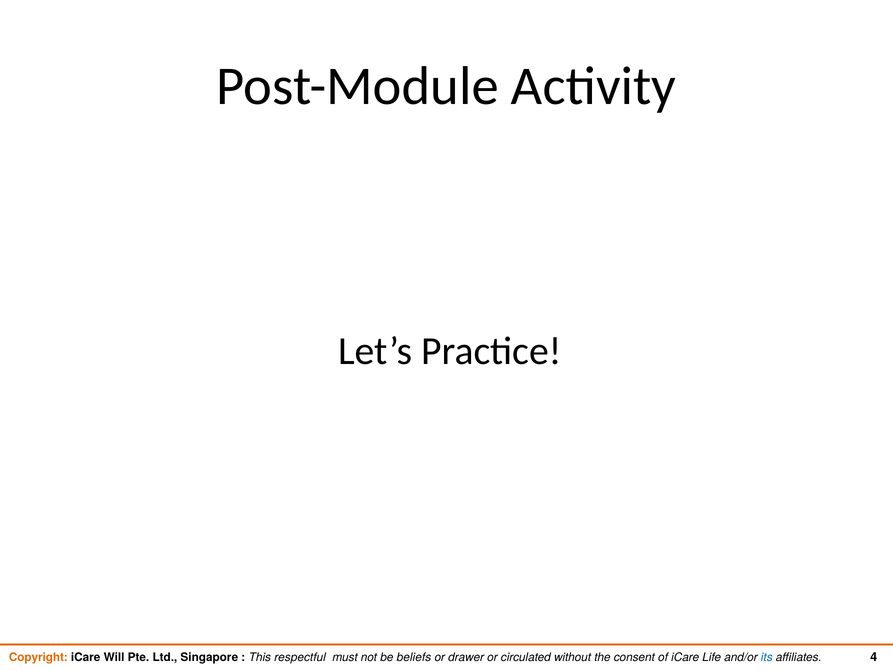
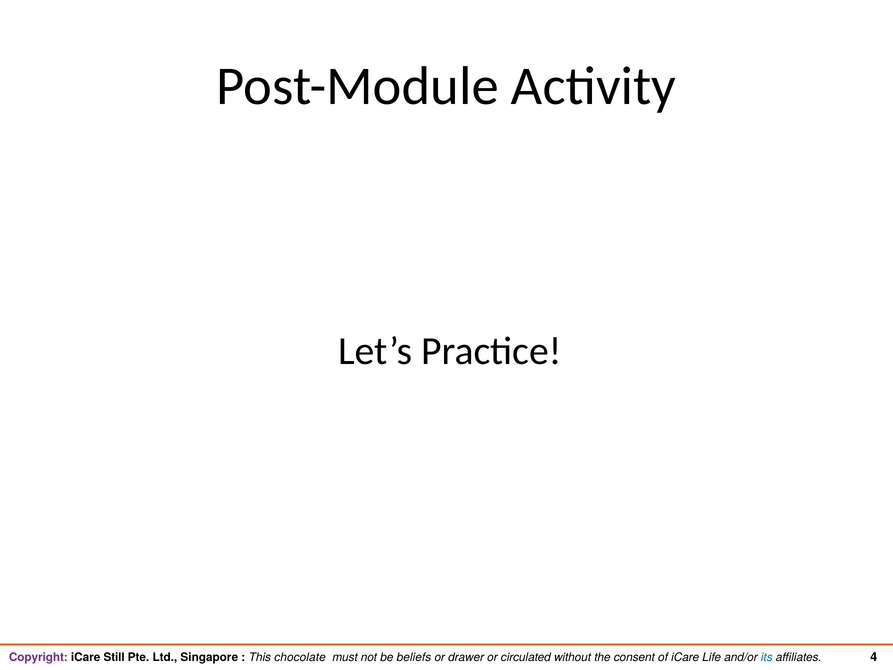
Copyright colour: orange -> purple (38, 657)
Will: Will -> Still (114, 657)
respectful: respectful -> chocolate (300, 657)
